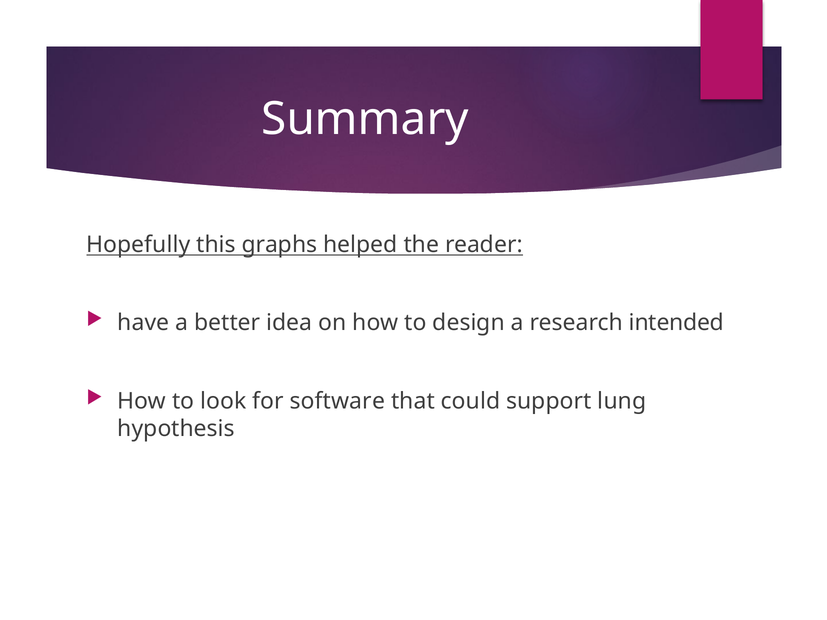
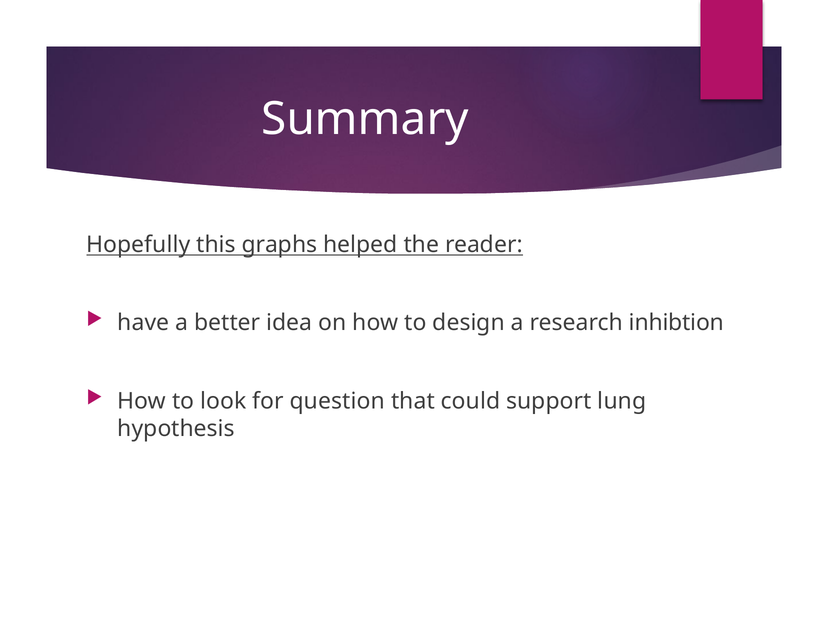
intended: intended -> inhibtion (676, 323)
software: software -> question (337, 401)
